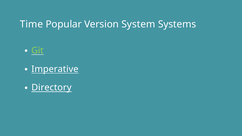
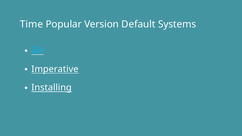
System: System -> Default (138, 24)
Git colour: light green -> light blue (37, 51)
Directory: Directory -> Installing (51, 88)
